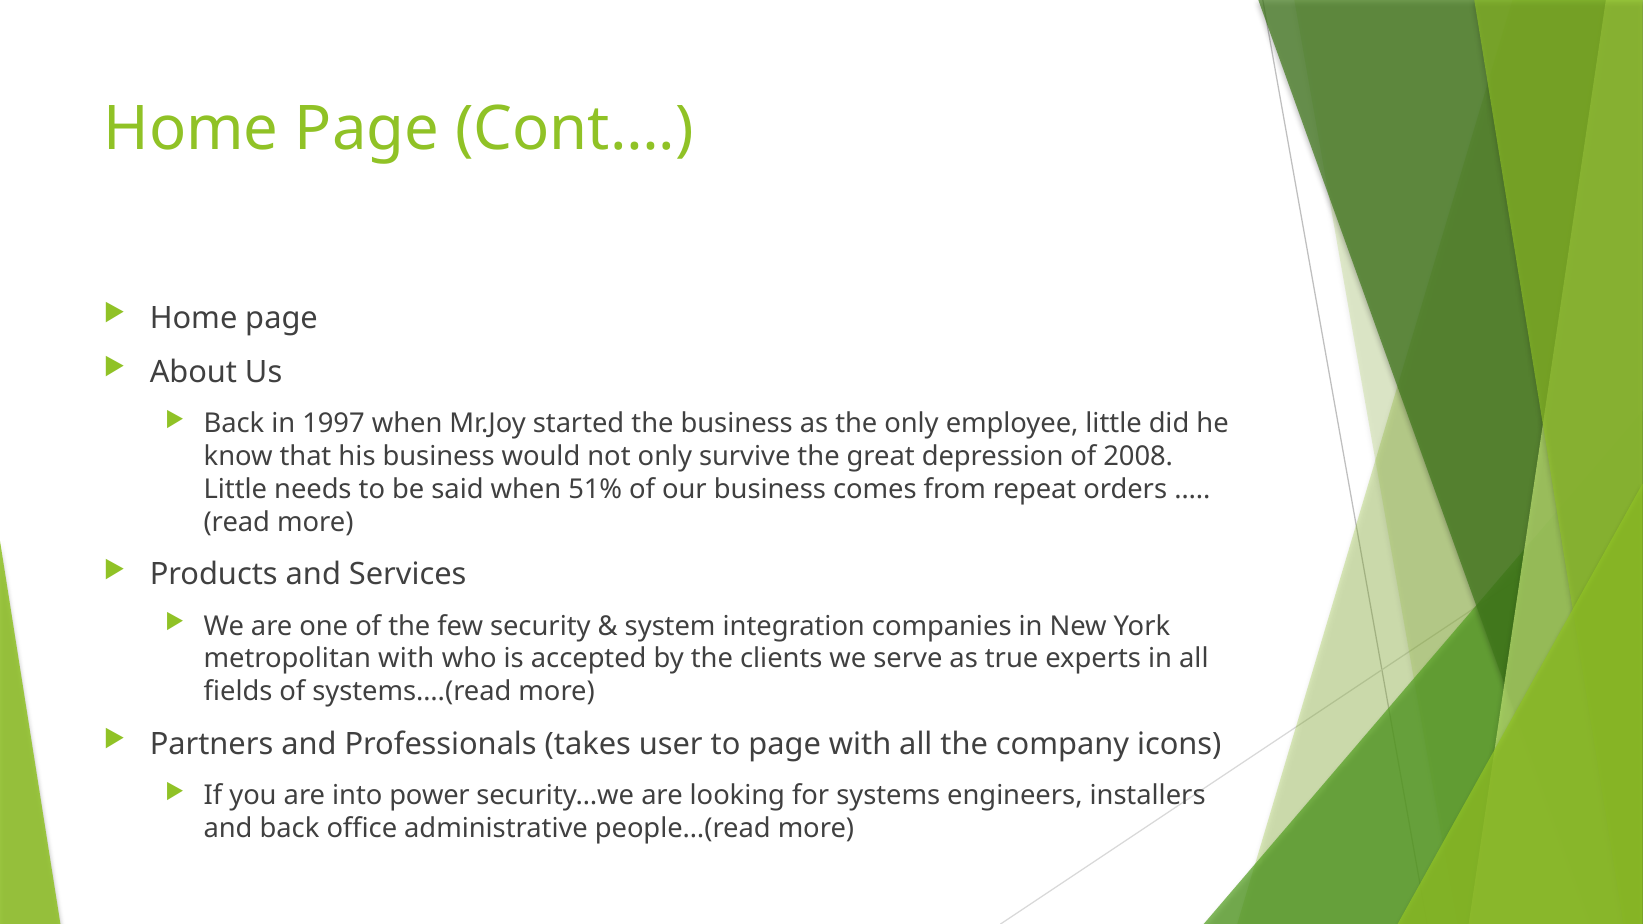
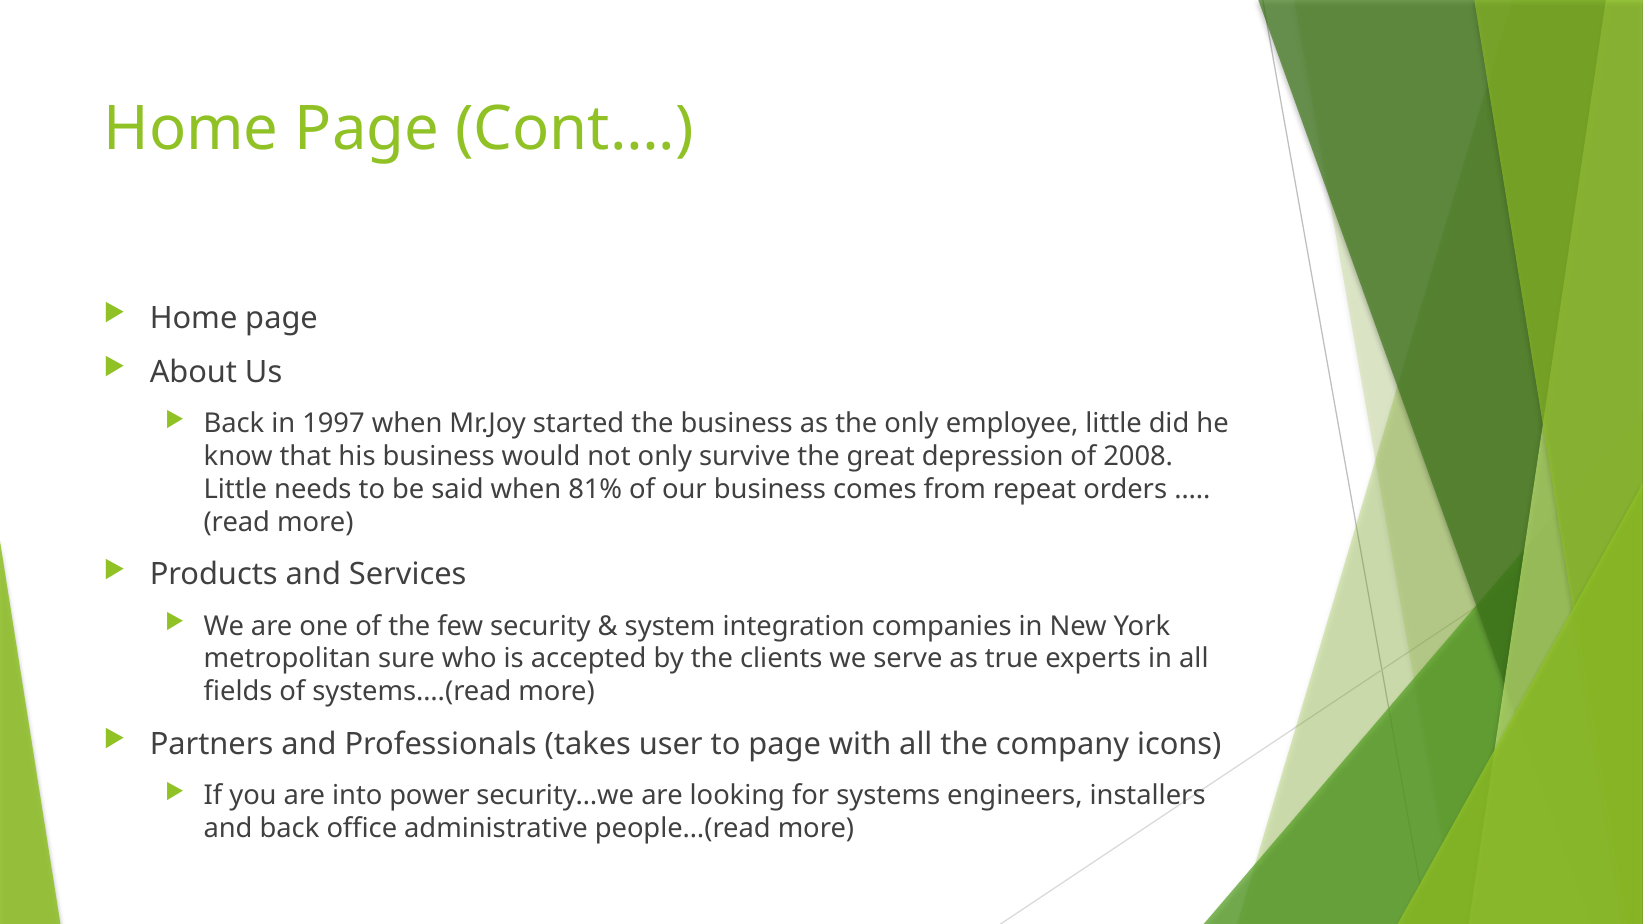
51%: 51% -> 81% (595, 489)
metropolitan with: with -> sure (406, 659)
